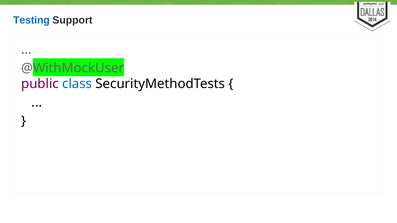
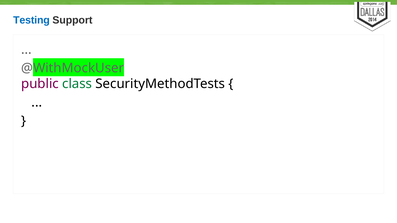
class colour: blue -> green (77, 84)
